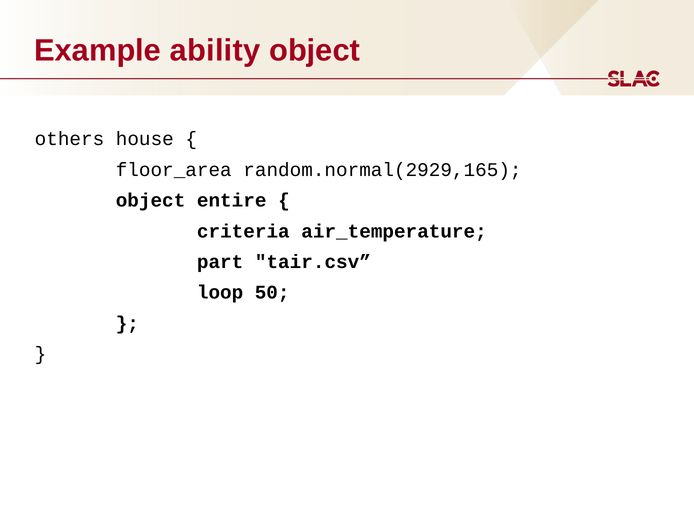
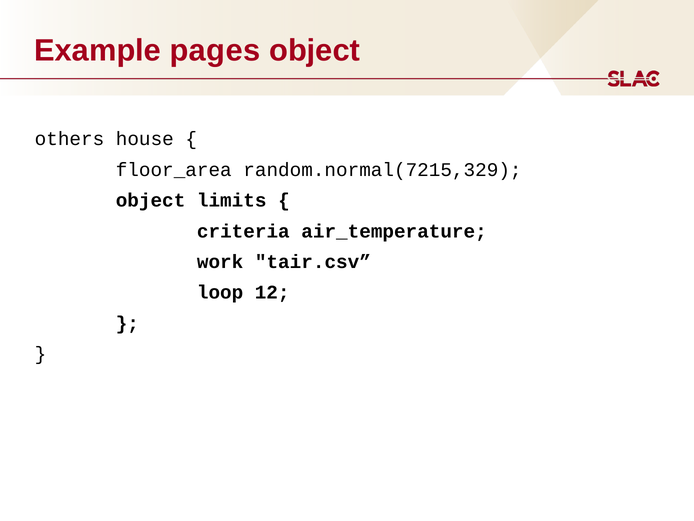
ability: ability -> pages (215, 51)
random.normal(2929,165: random.normal(2929,165 -> random.normal(7215,329 (382, 170)
entire: entire -> limits (232, 200)
part: part -> work (220, 262)
50: 50 -> 12 (272, 292)
